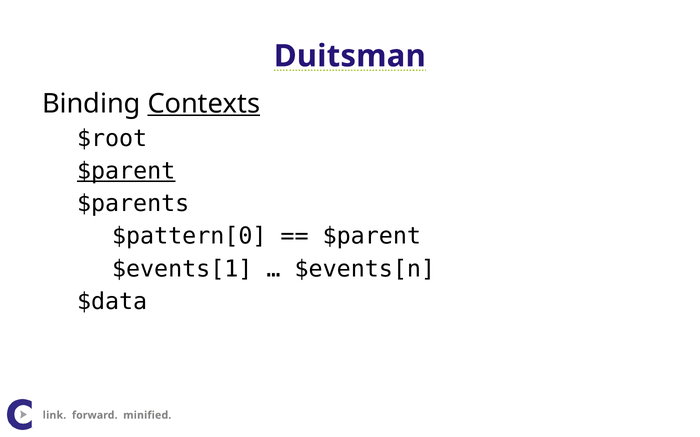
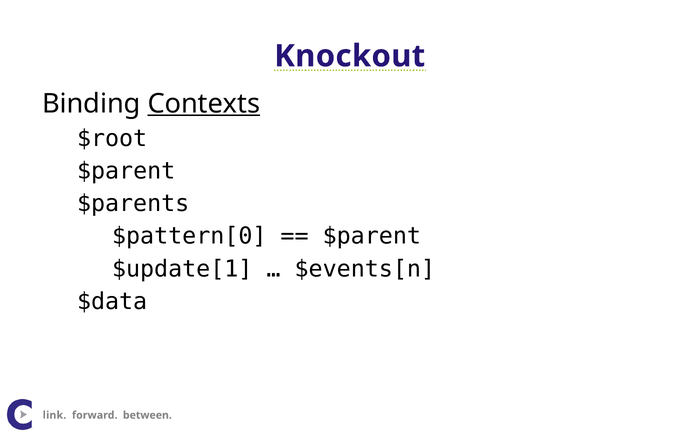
Duitsman: Duitsman -> Knockout (350, 56)
$parent underline: present -> none (126, 171)
$events[1: $events[1 -> $update[1 (182, 269)
minified: minified -> between (147, 416)
